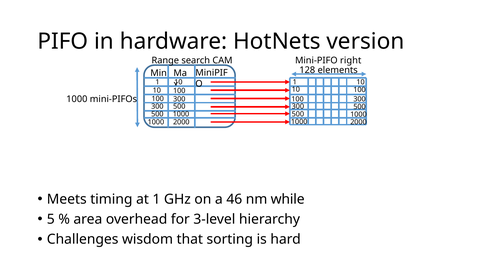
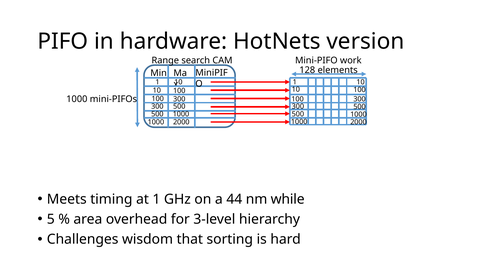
right: right -> work (351, 60)
46: 46 -> 44 (234, 199)
